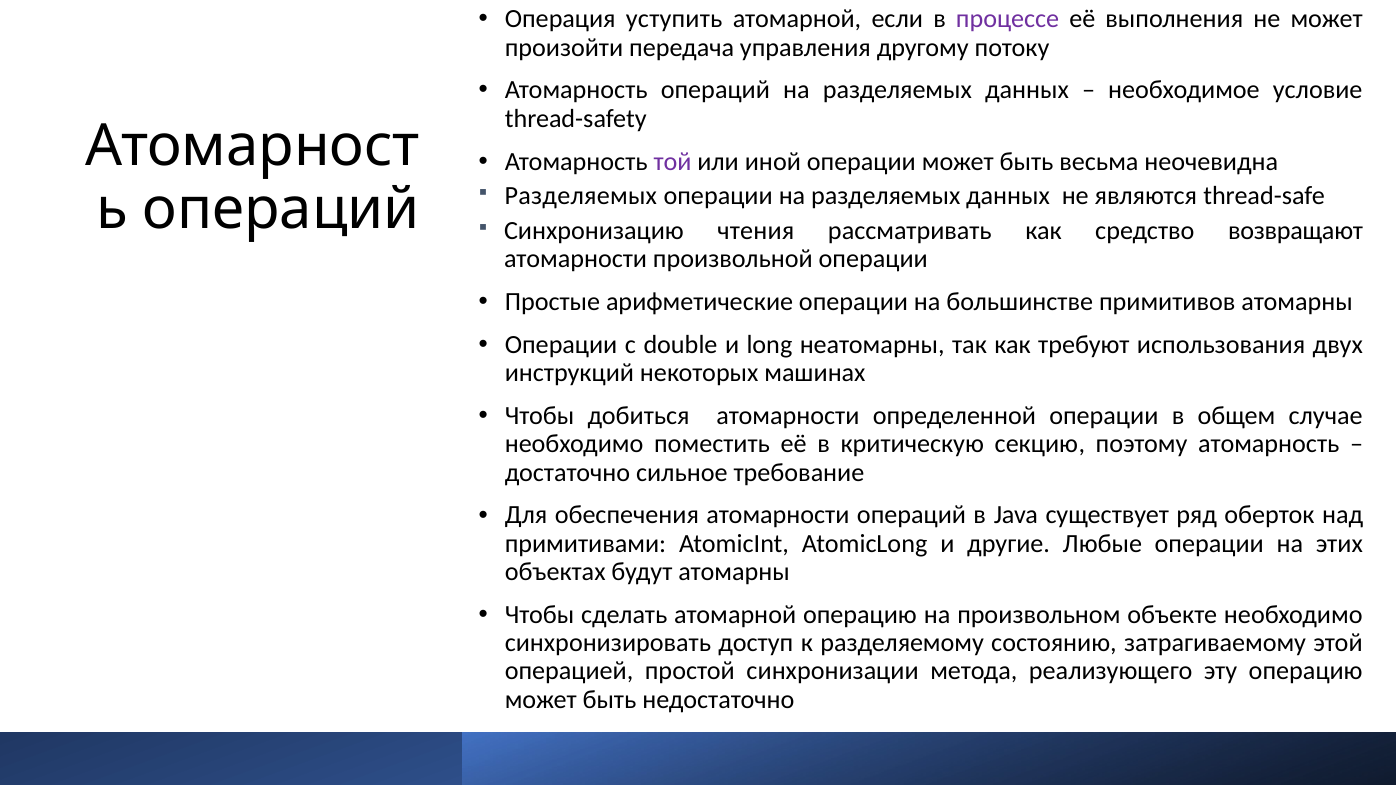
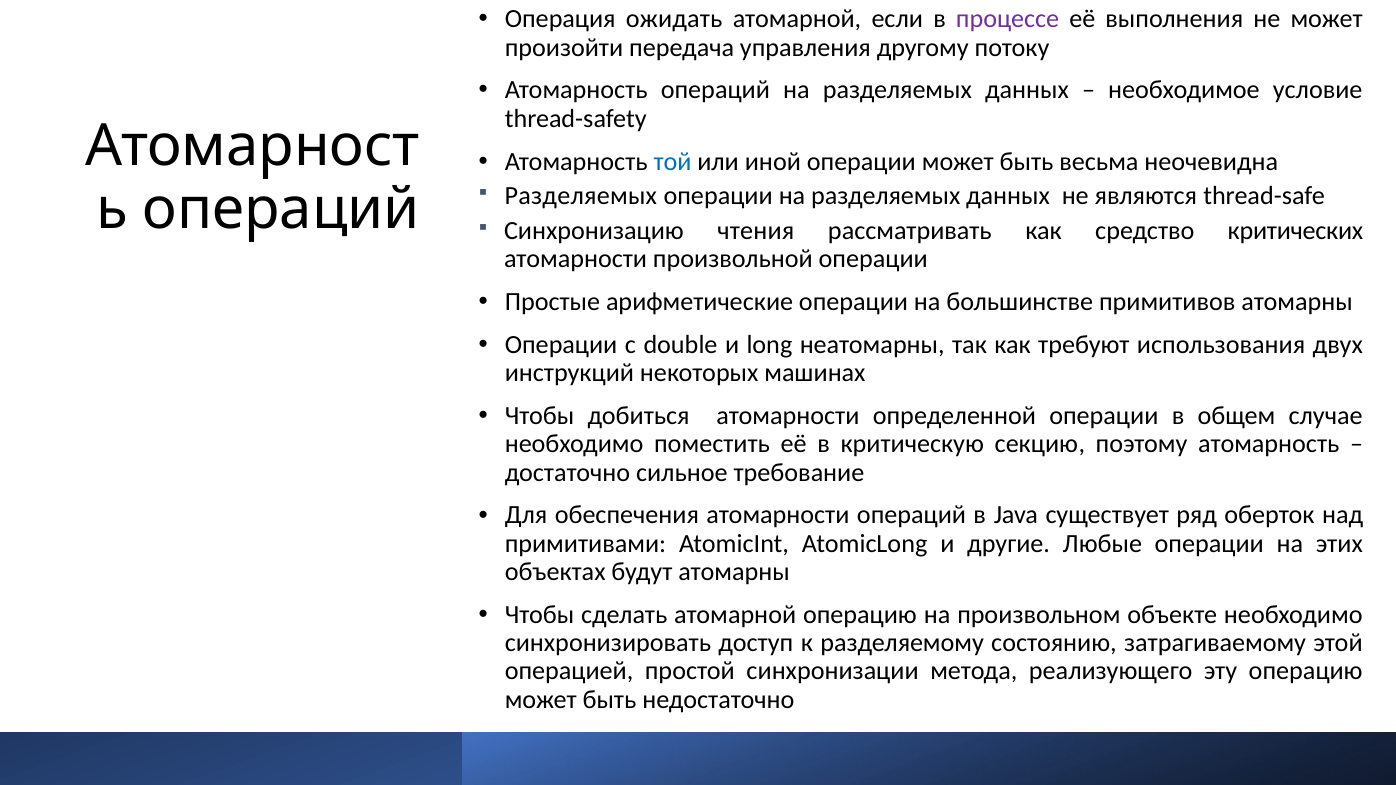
уступить: уступить -> ожидать (674, 19)
той colour: purple -> blue (673, 161)
возвращают: возвращают -> критических (1296, 231)
